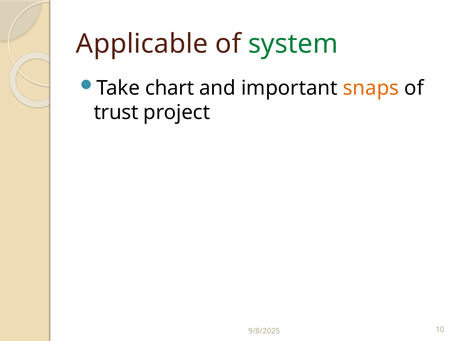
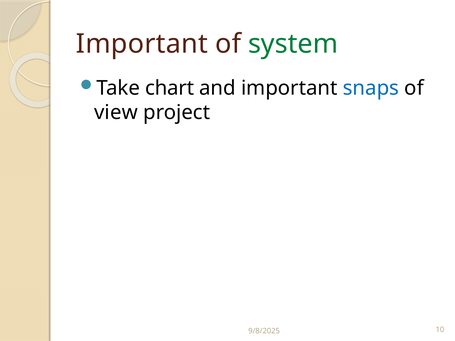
Applicable: Applicable -> Important (142, 44)
snaps colour: orange -> blue (371, 88)
trust: trust -> view (116, 113)
